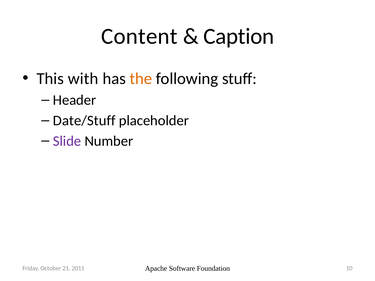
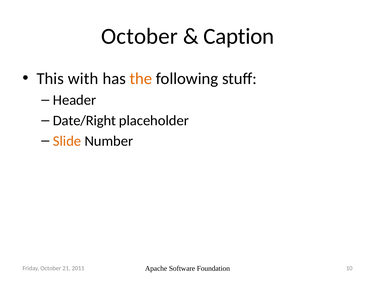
Content: Content -> October (139, 36)
Date/Stuff: Date/Stuff -> Date/Right (84, 121)
Slide colour: purple -> orange (67, 141)
